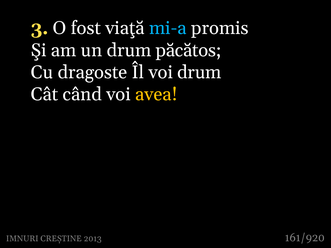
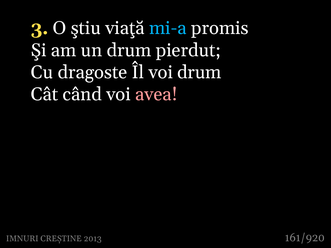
fost: fost -> ştiu (86, 28)
păcătos: păcătos -> pierdut (189, 50)
avea colour: yellow -> pink (156, 94)
